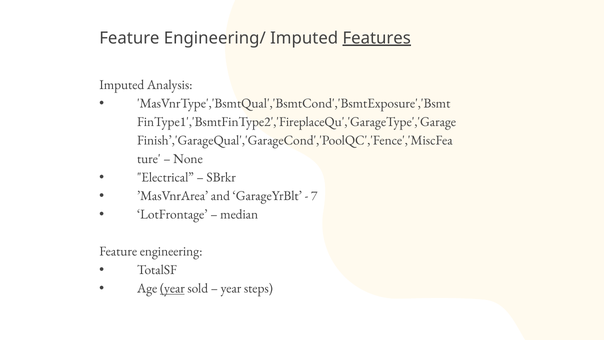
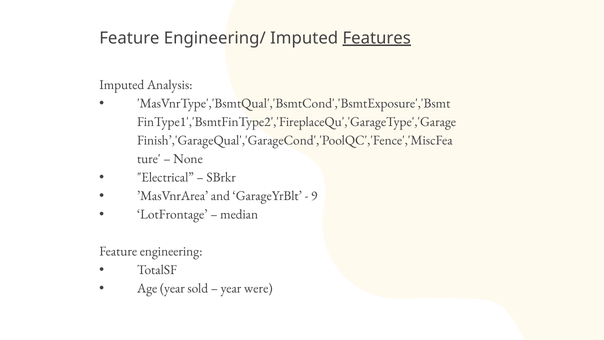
7: 7 -> 9 (314, 196)
year underline: present -> none (172, 288)
steps: steps -> were (258, 288)
